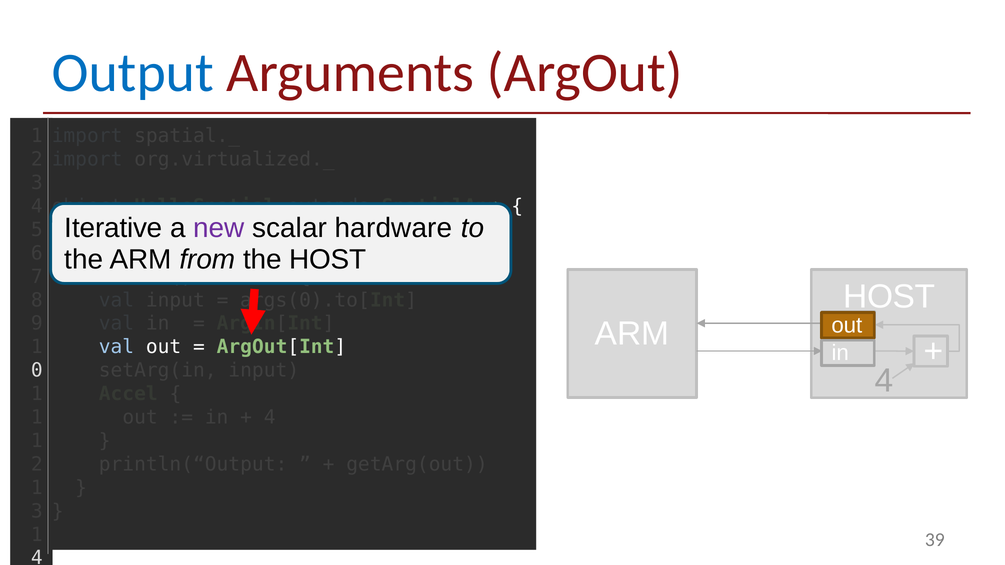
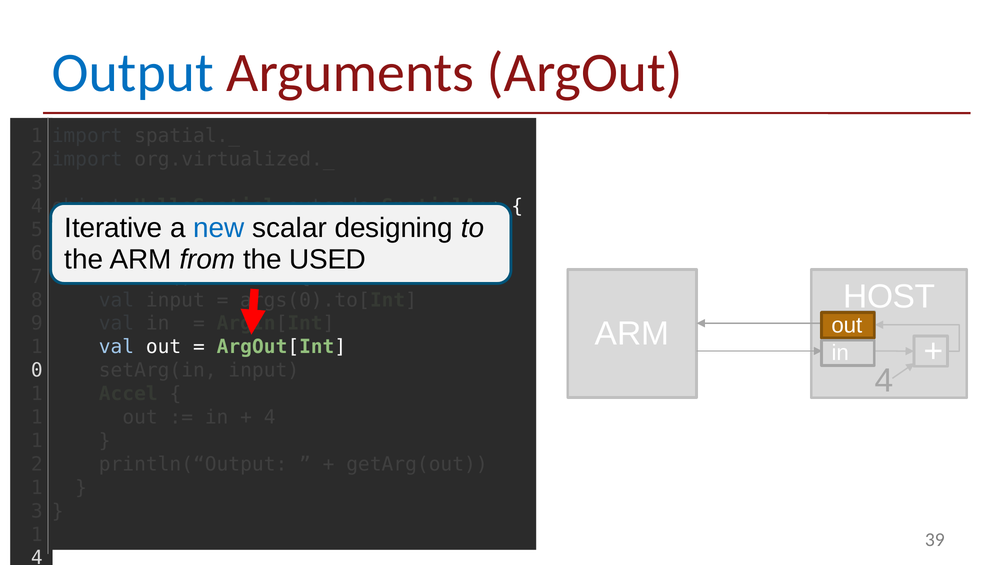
new colour: purple -> blue (219, 228)
hardware: hardware -> designing (394, 228)
the HOST: HOST -> USED (328, 260)
